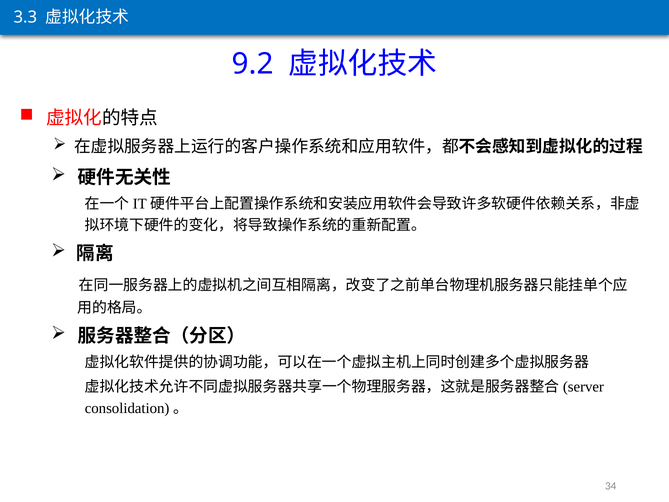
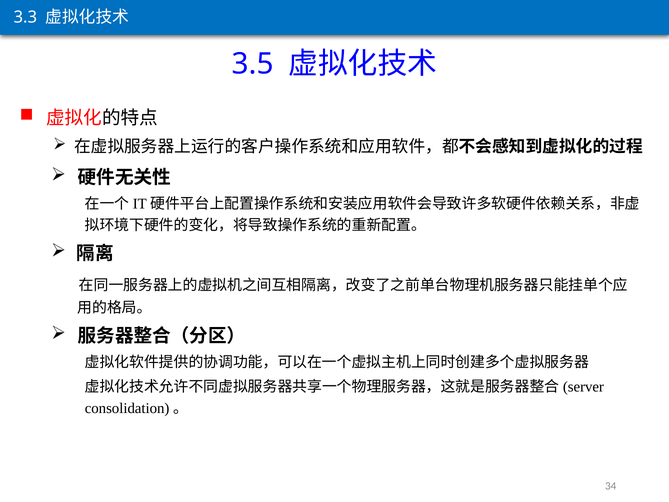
9.2: 9.2 -> 3.5 (253, 64)
